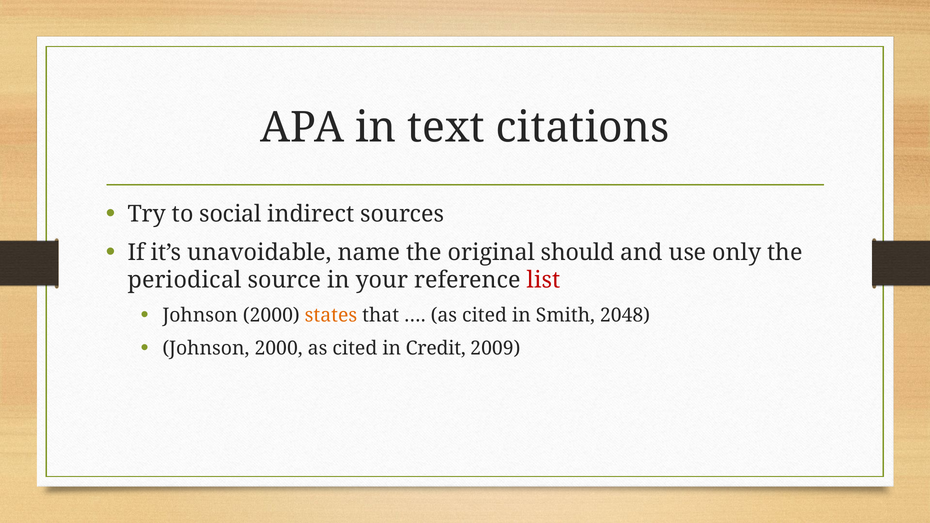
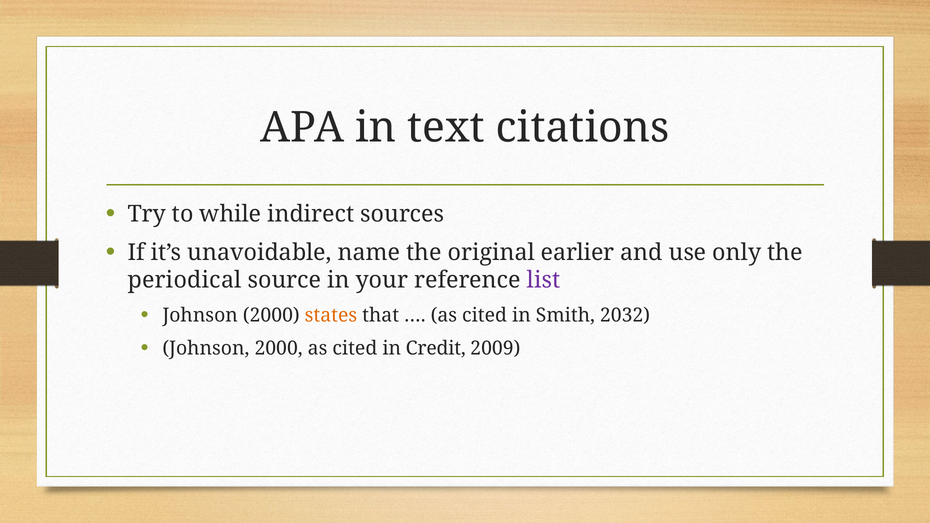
social: social -> while (230, 214)
should: should -> earlier (578, 252)
list colour: red -> purple (544, 280)
2048: 2048 -> 2032 (625, 315)
